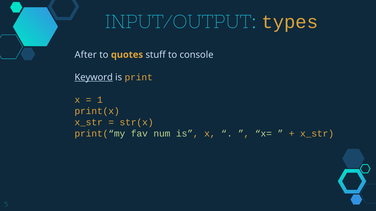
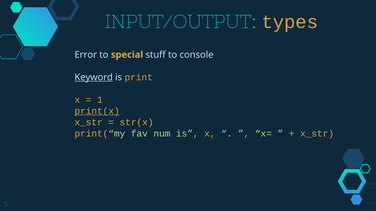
After: After -> Error (86, 55)
quotes: quotes -> special (127, 55)
print(x underline: none -> present (97, 111)
